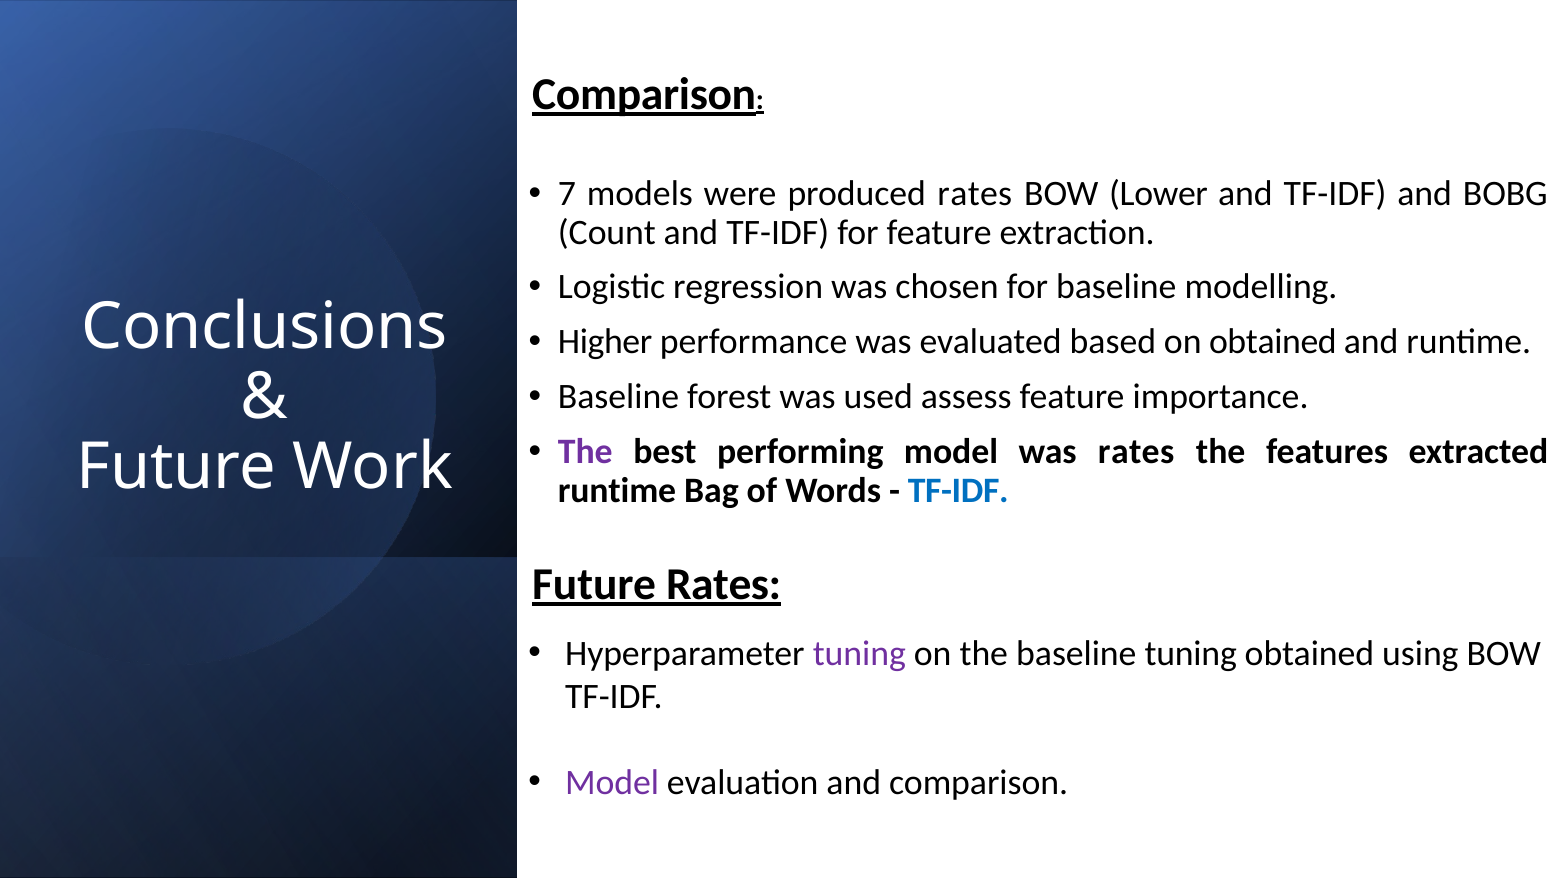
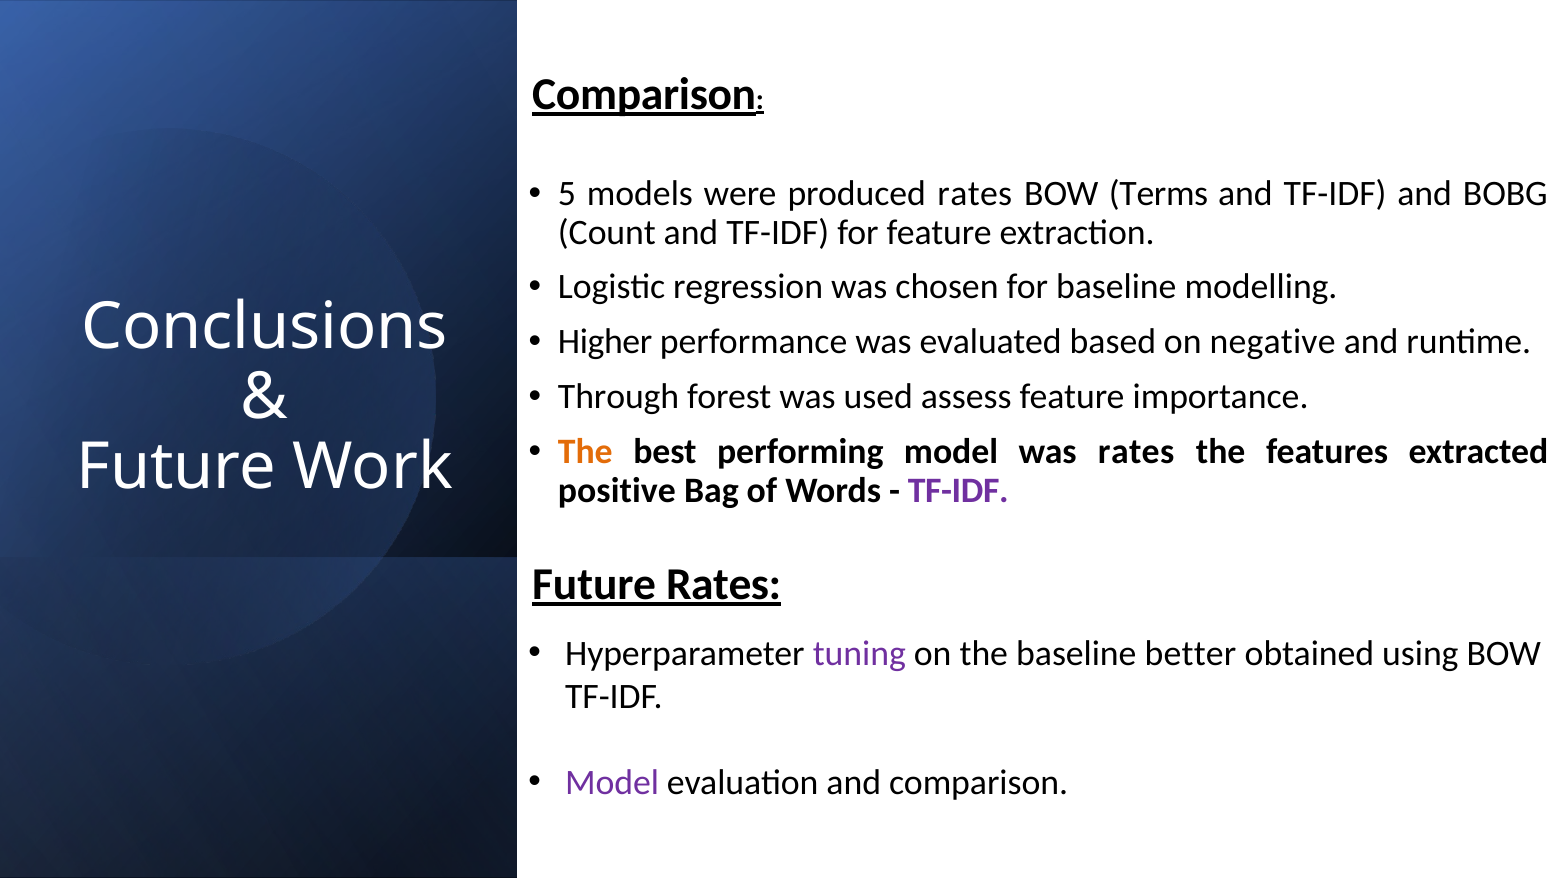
7: 7 -> 5 (567, 194)
Lower: Lower -> Terms (1159, 194)
on obtained: obtained -> negative (1273, 342)
Baseline: Baseline -> Through (619, 397)
The colour: purple -> orange (585, 452)
runtime: runtime -> positive (617, 490)
TF-IDF colour: blue -> purple (958, 490)
baseline tuning: tuning -> better (1191, 654)
